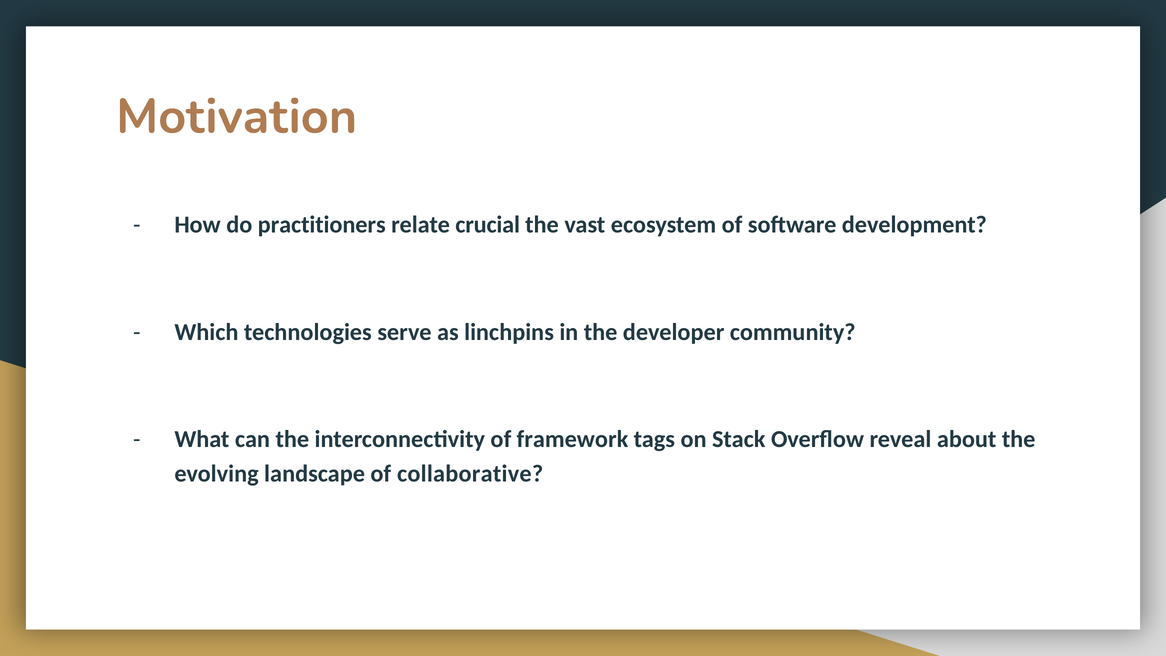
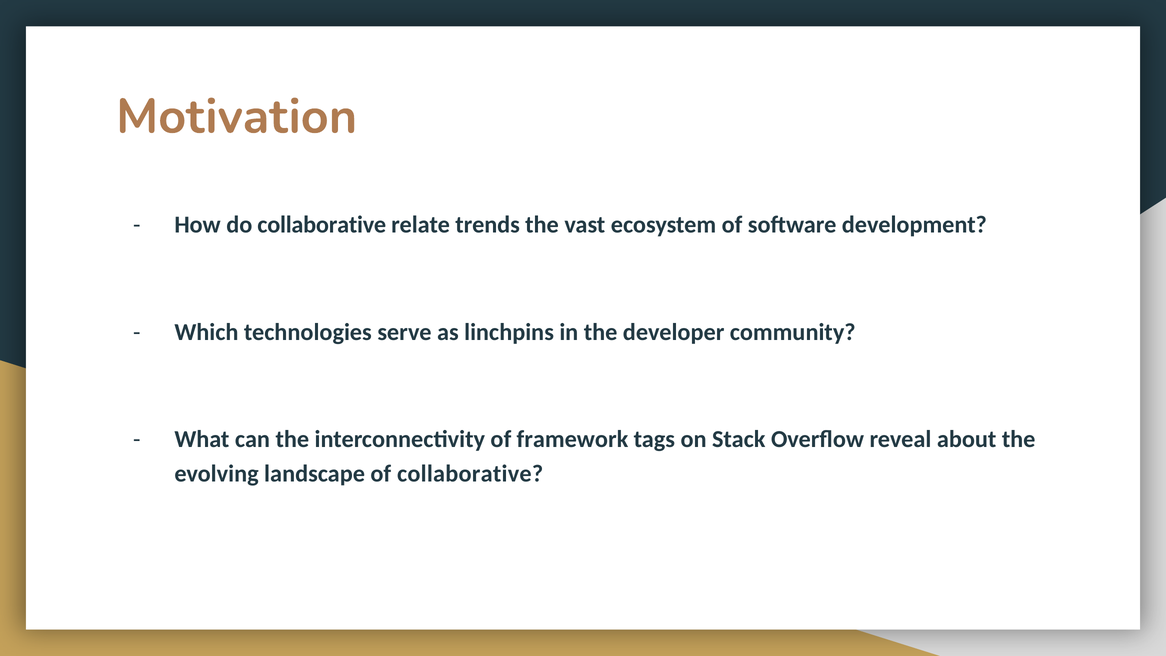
do practitioners: practitioners -> collaborative (322, 225)
crucial: crucial -> trends (488, 225)
